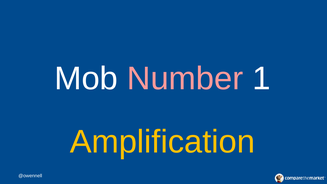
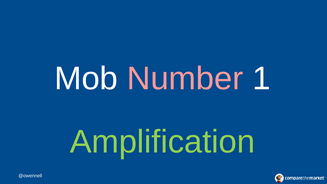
Amplification colour: yellow -> light green (162, 142)
